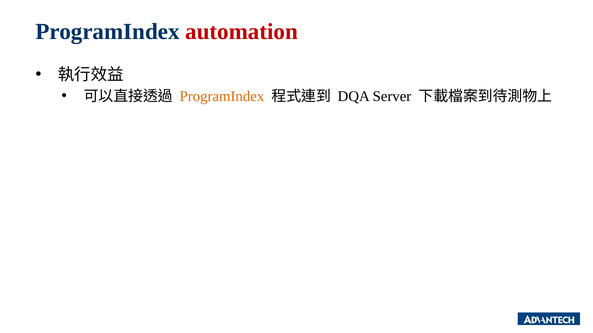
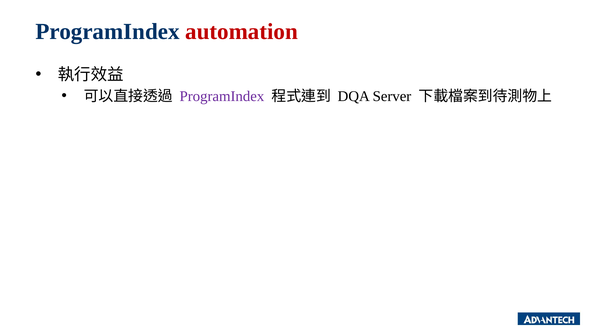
ProgramIndex colour: orange -> purple (222, 96)
